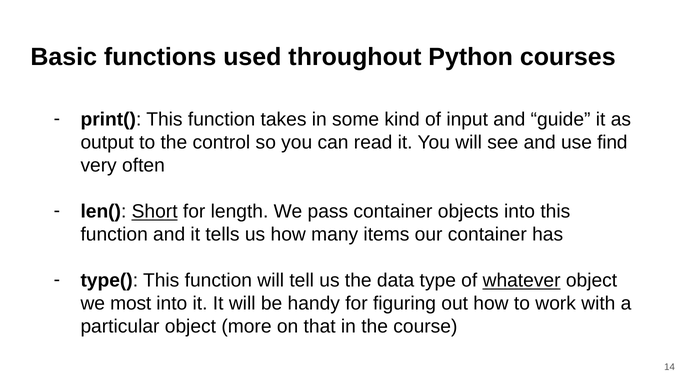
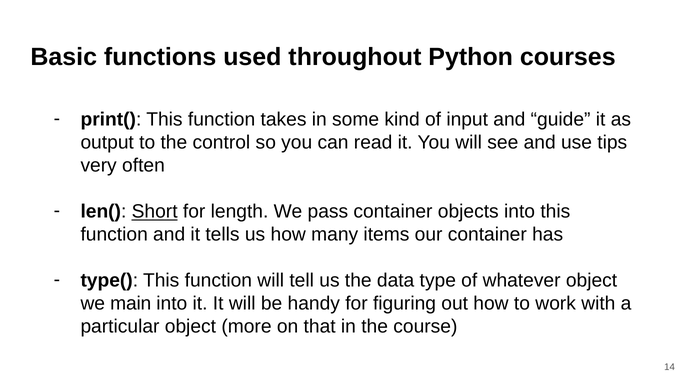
find: find -> tips (612, 143)
whatever underline: present -> none (522, 281)
most: most -> main (131, 304)
